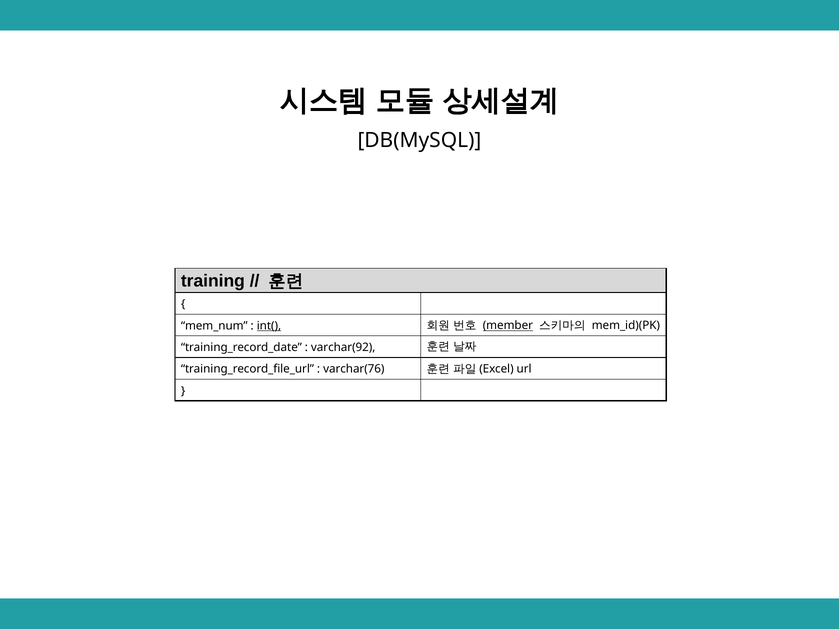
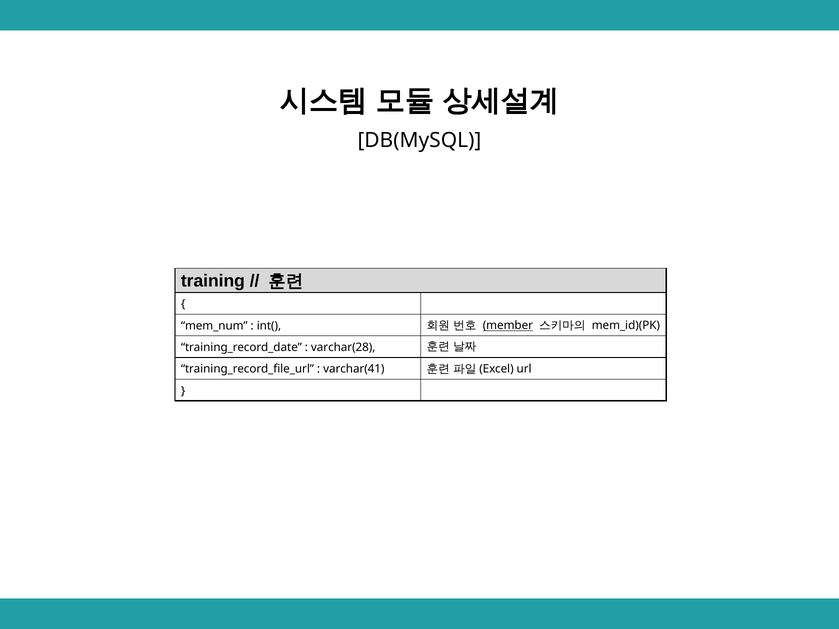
int( underline: present -> none (269, 326)
varchar(92: varchar(92 -> varchar(28 (343, 347)
varchar(76: varchar(76 -> varchar(41 (354, 369)
